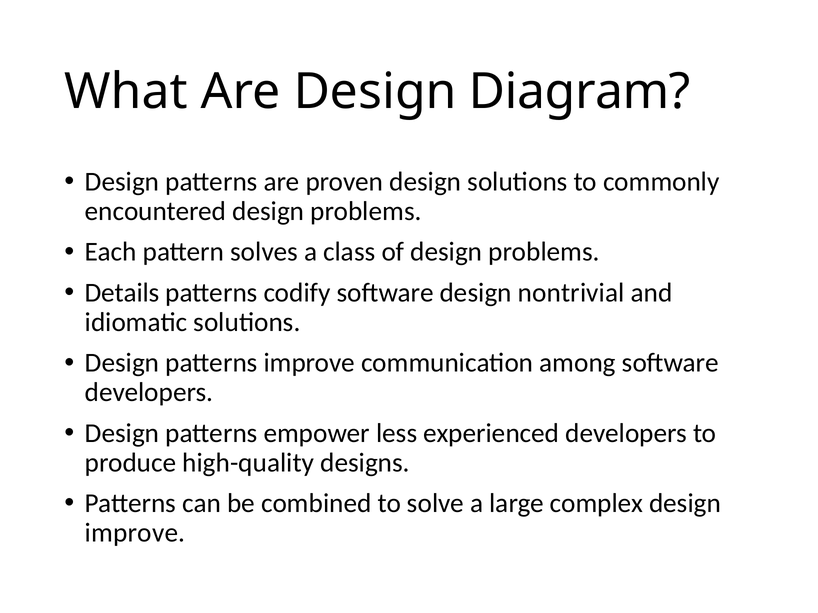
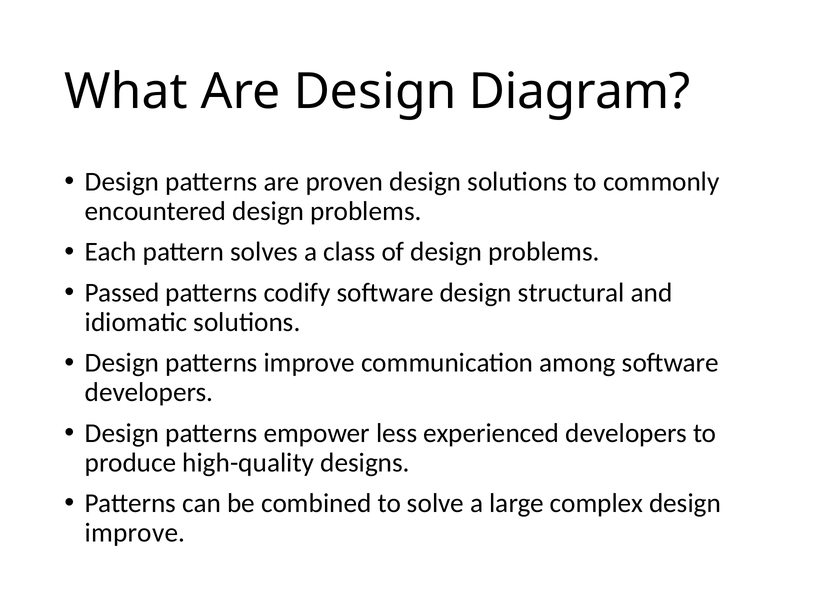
Details: Details -> Passed (122, 293)
nontrivial: nontrivial -> structural (571, 293)
